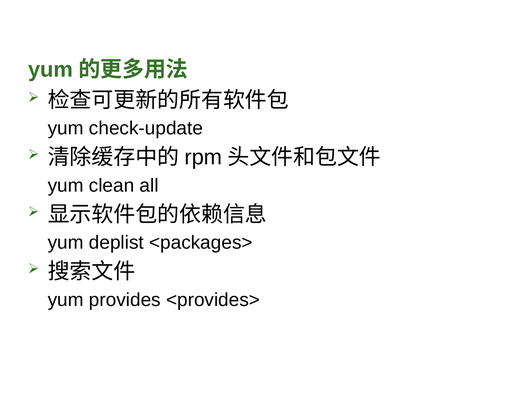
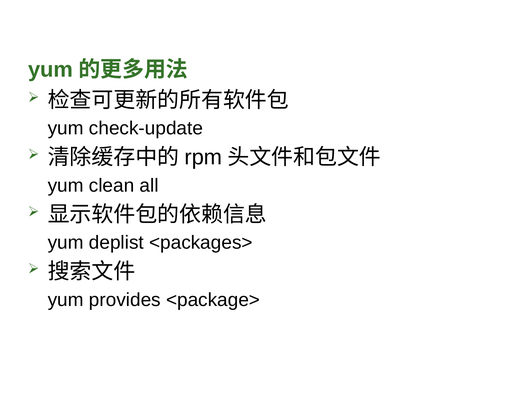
<provides>: <provides> -> <package> (213, 300)
